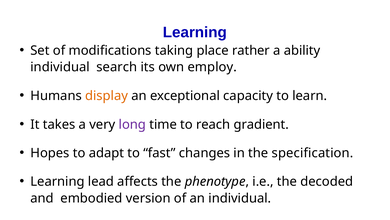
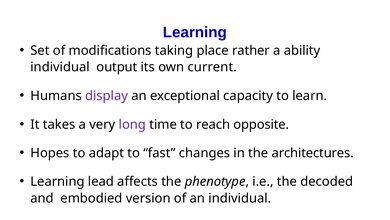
search: search -> output (117, 67)
employ: employ -> current (212, 67)
display colour: orange -> purple (107, 96)
gradient: gradient -> opposite (261, 124)
specification: specification -> architectures (313, 153)
